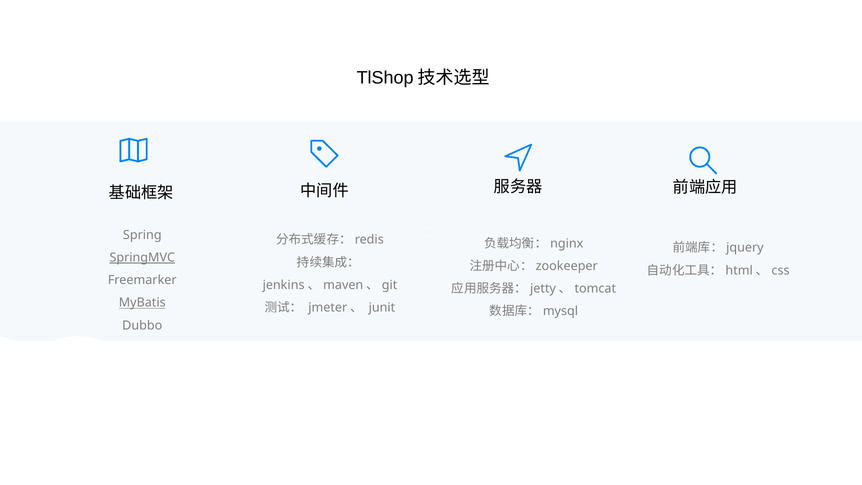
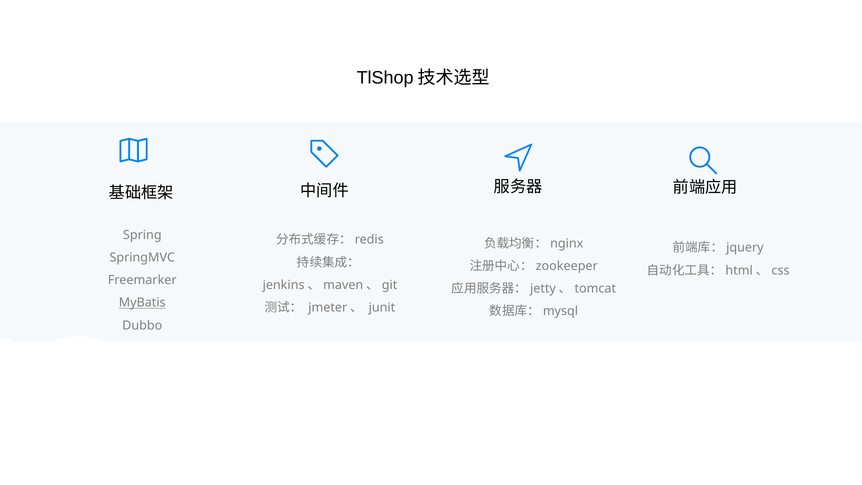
SpringMVC underline: present -> none (142, 257)
